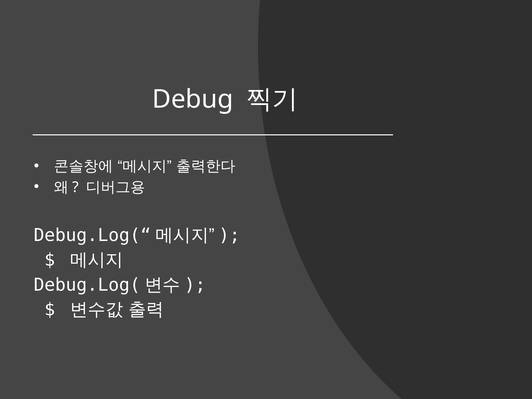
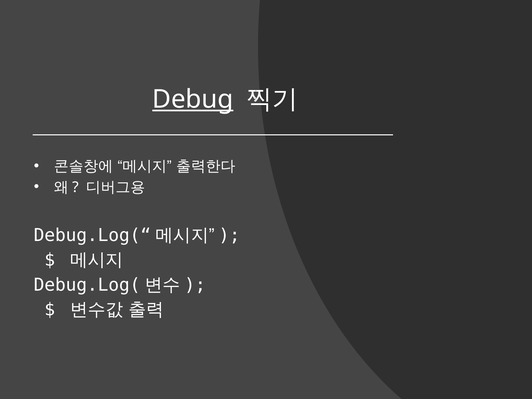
Debug underline: none -> present (193, 99)
